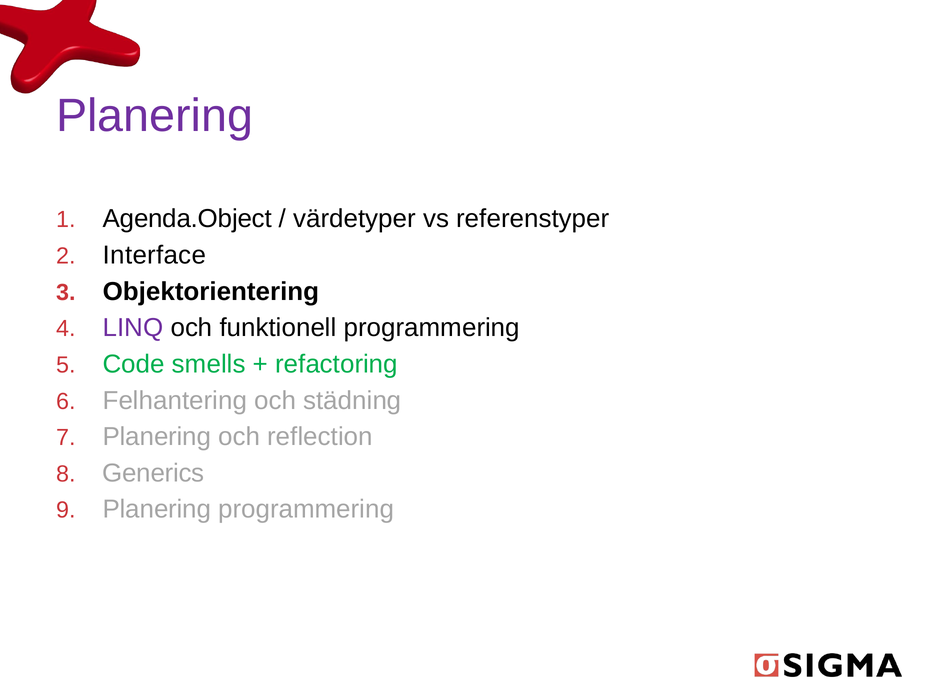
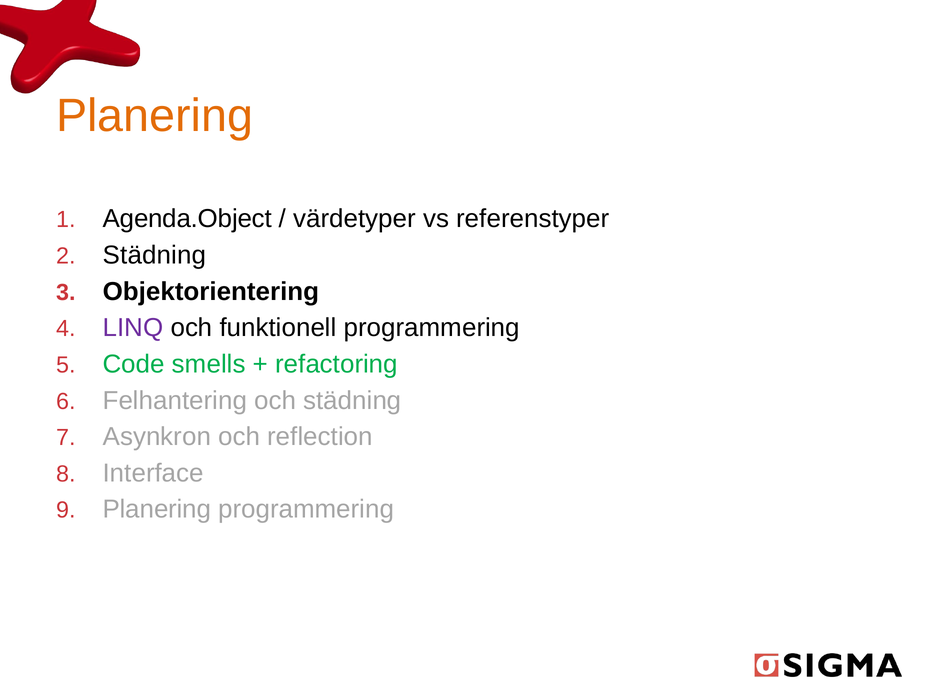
Planering colour: purple -> orange (155, 116)
Interface: Interface -> Städning (155, 255)
Planering: Planering -> Asynkron (157, 437)
Generics: Generics -> Interface (153, 473)
